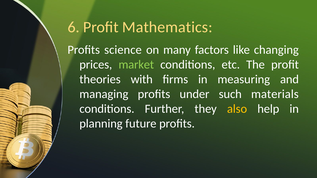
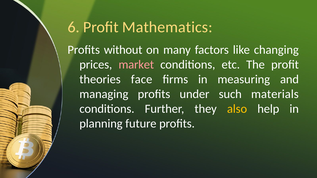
science: science -> without (123, 50)
market colour: light green -> pink (136, 65)
with: with -> face (142, 79)
